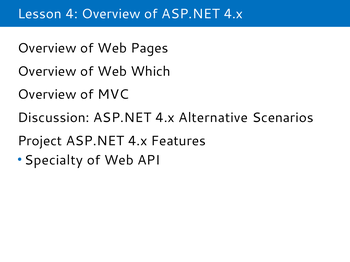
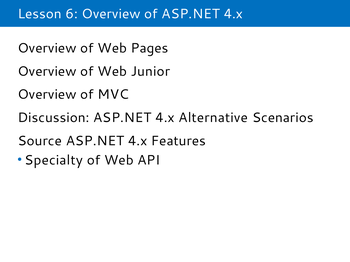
4: 4 -> 6 (72, 14)
Which: Which -> Junior (151, 71)
Project: Project -> Source (40, 141)
